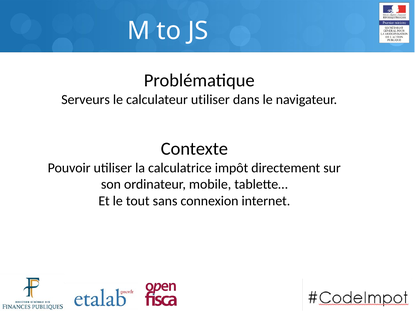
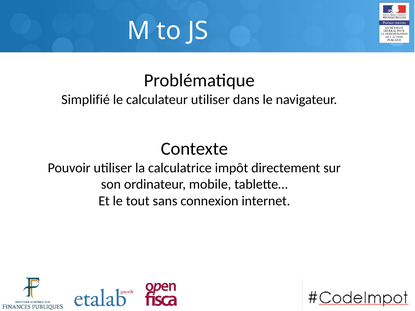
Serveurs: Serveurs -> Simplifié (86, 100)
